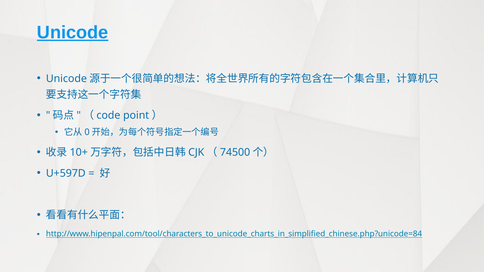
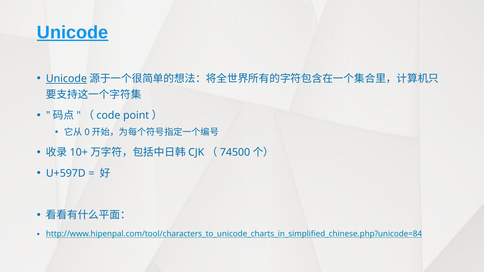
Unicode underline: none -> present (66, 79)
